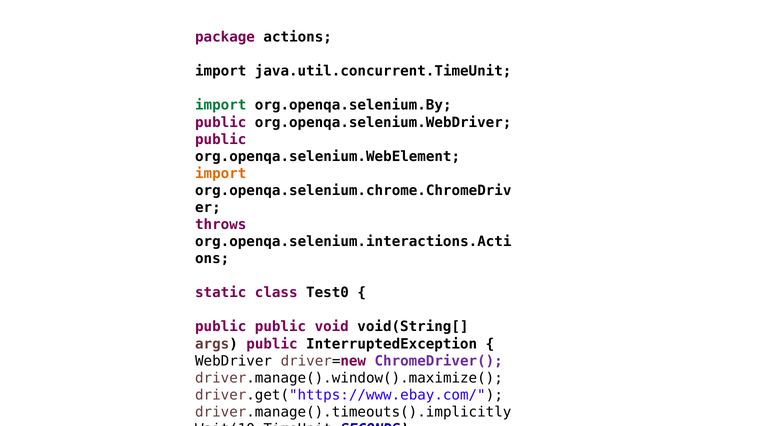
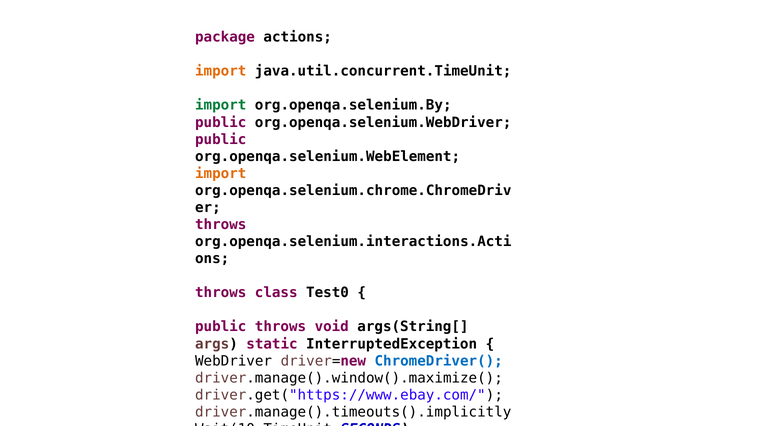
import colour: black -> orange (221, 71)
static: static -> throws (221, 293)
public public: public -> throws (280, 327)
void(String[: void(String[ -> args(String[ (413, 327)
args public: public -> static (272, 344)
ChromeDriver( colour: purple -> blue (439, 361)
